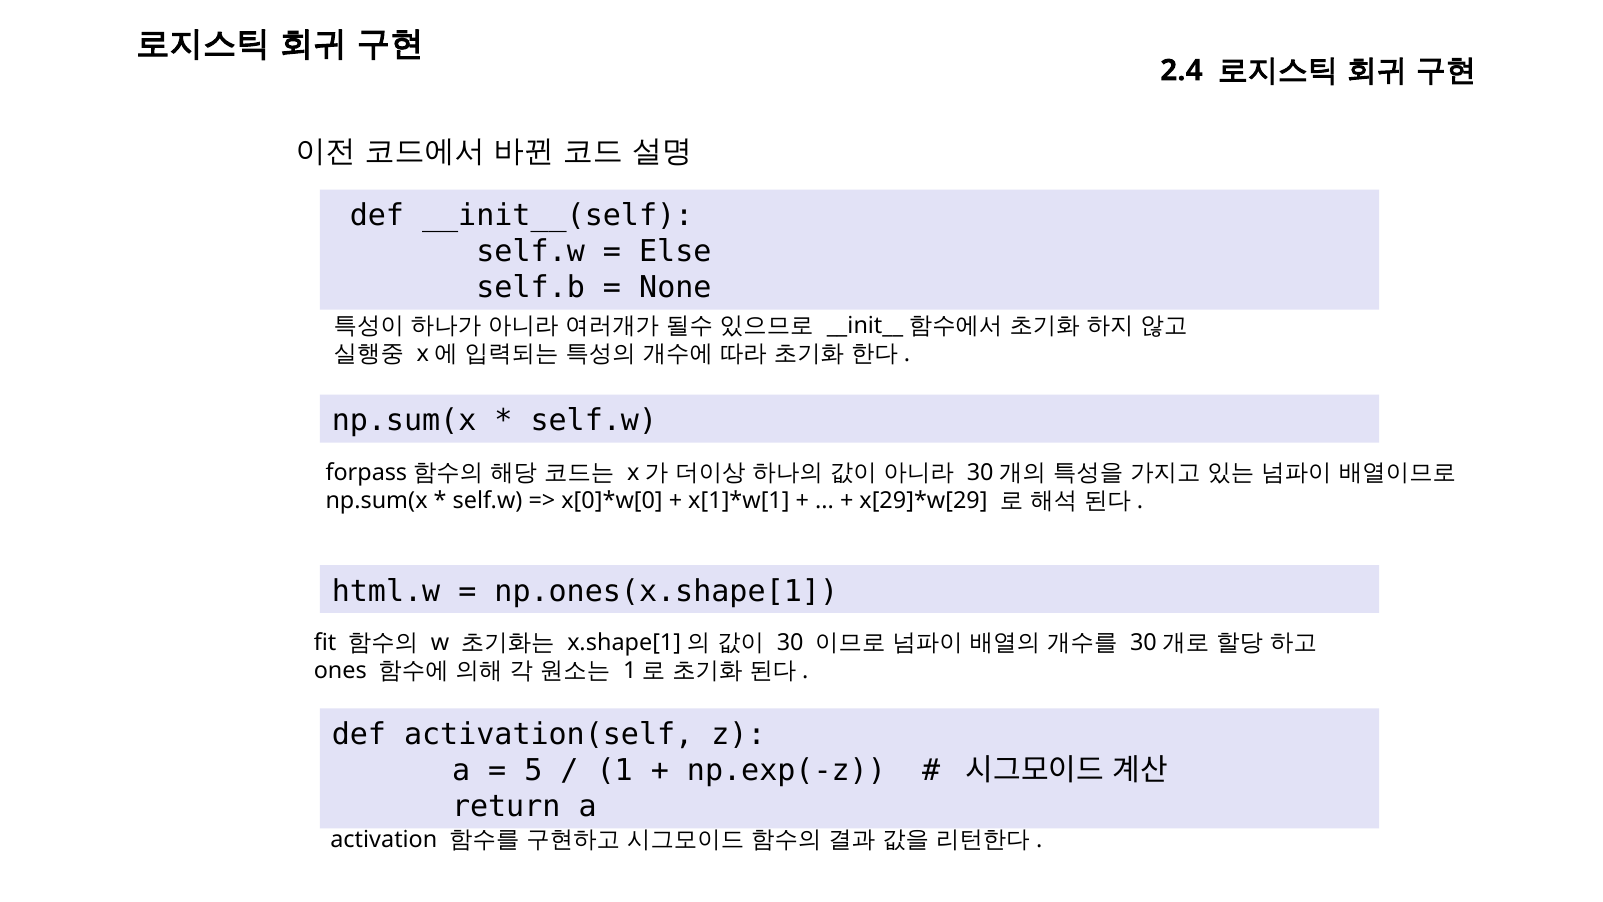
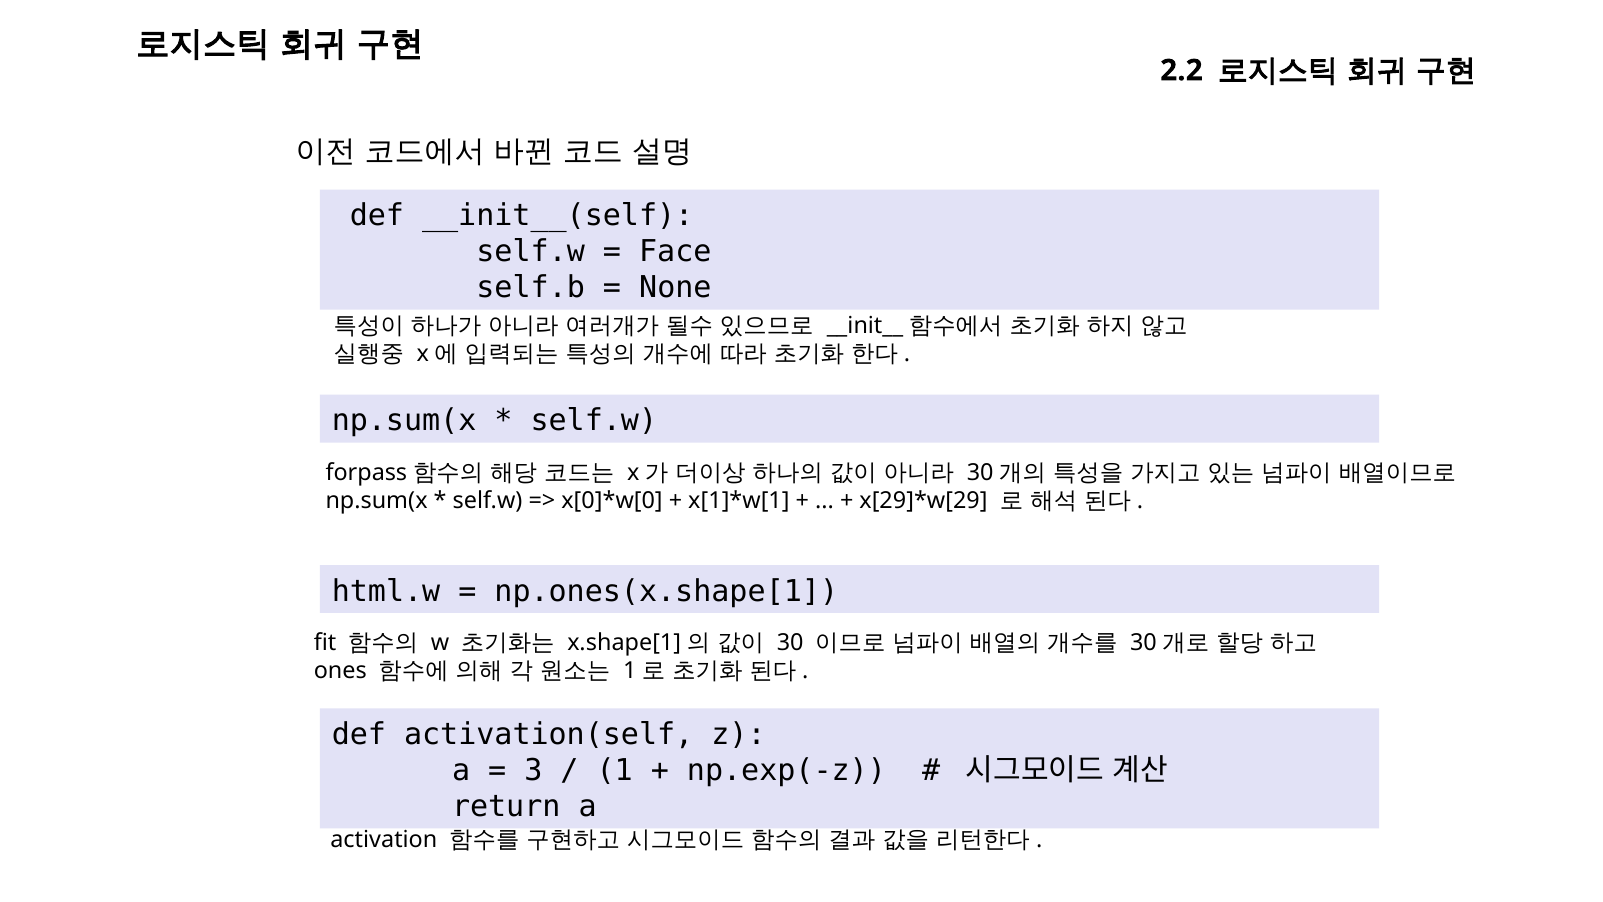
2.4: 2.4 -> 2.2 (1181, 70)
Else: Else -> Face (675, 252)
5: 5 -> 3 (533, 770)
